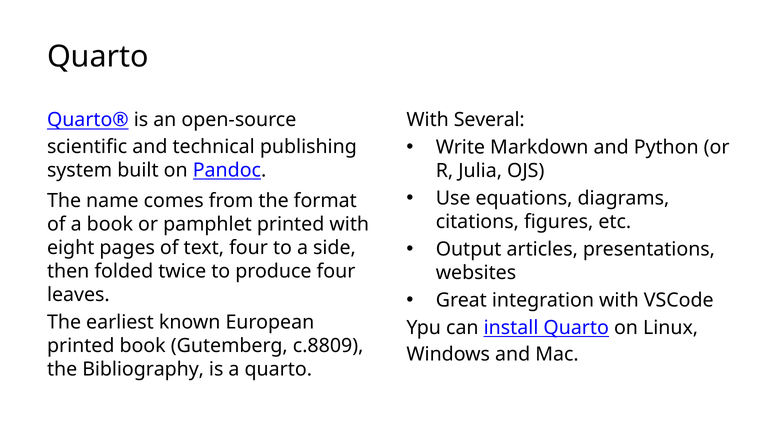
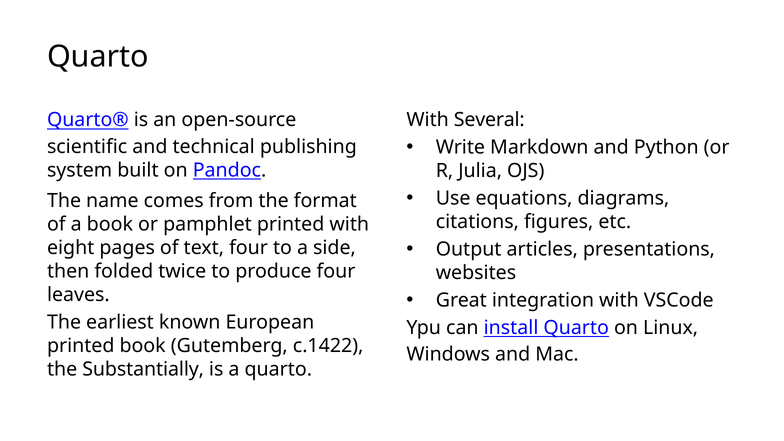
c.8809: c.8809 -> c.1422 (328, 346)
Bibliography: Bibliography -> Substantially (143, 369)
